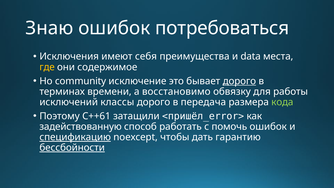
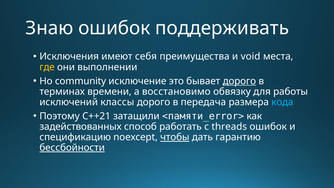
потребоваться: потребоваться -> поддерживать (222, 28)
data: data -> void (251, 56)
содержимое: содержимое -> выполнении (107, 67)
кода colour: light green -> light blue (282, 102)
C++61: C++61 -> C++21 (96, 116)
<пришёл_error>: <пришёл_error> -> <памяти_error> (203, 116)
задействованную: задействованную -> задействованных (81, 127)
помочь: помочь -> threads (229, 127)
спецификацию underline: present -> none (75, 137)
чтобы underline: none -> present (175, 137)
